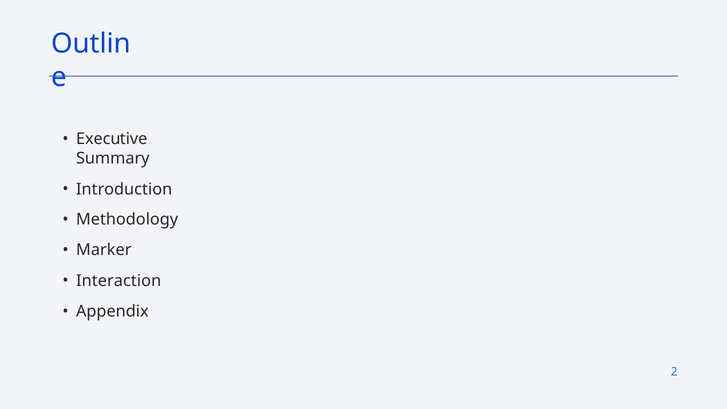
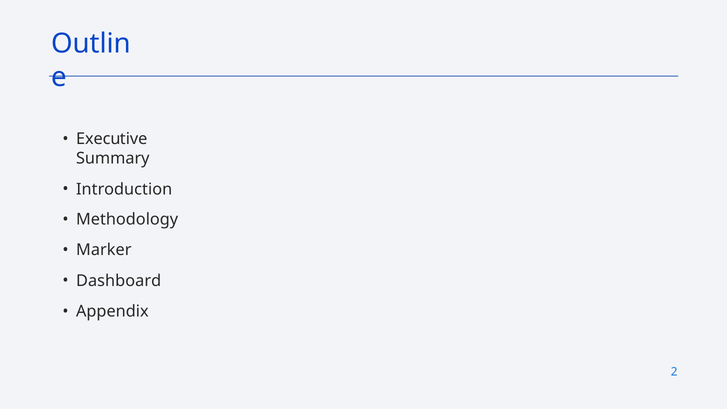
Interaction: Interaction -> Dashboard (119, 281)
